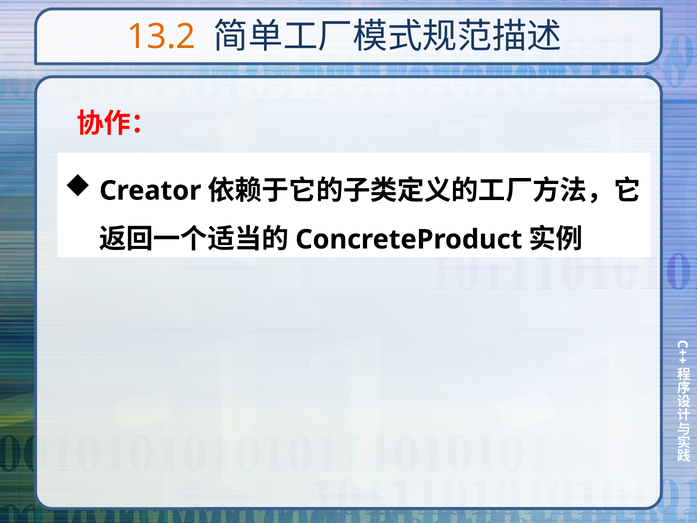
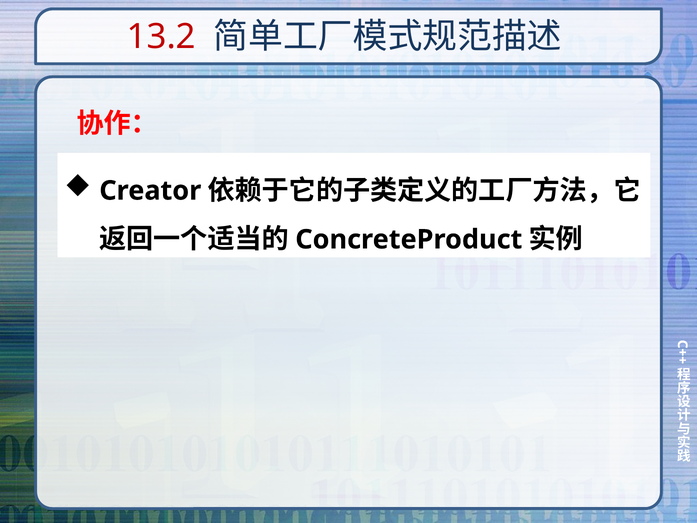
13.2 colour: orange -> red (161, 37)
